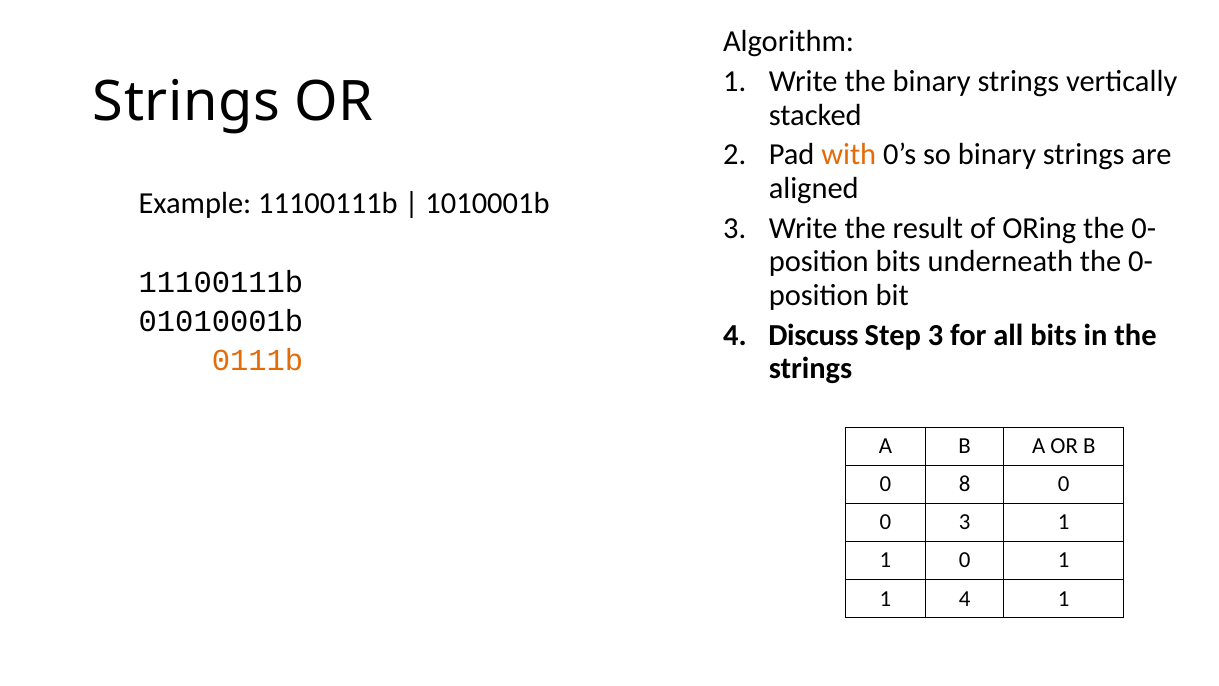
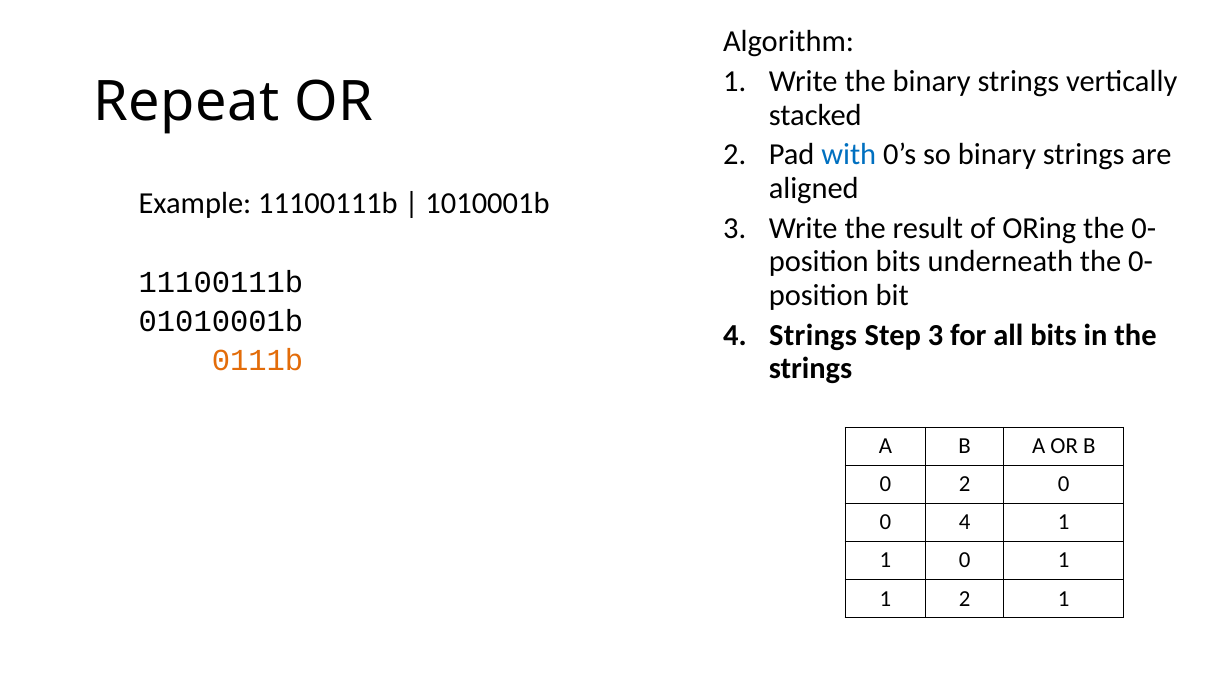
Strings: Strings -> Repeat (186, 102)
with colour: orange -> blue (849, 155)
Discuss: Discuss -> Strings (813, 335)
0 8: 8 -> 2 (965, 484)
0 3: 3 -> 4 (965, 522)
1 4: 4 -> 2 (965, 598)
